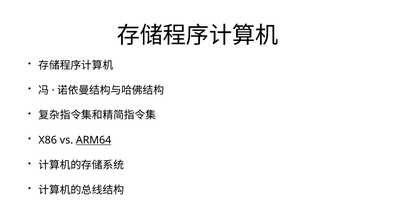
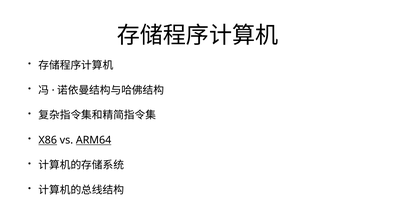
X86 underline: none -> present (48, 140)
